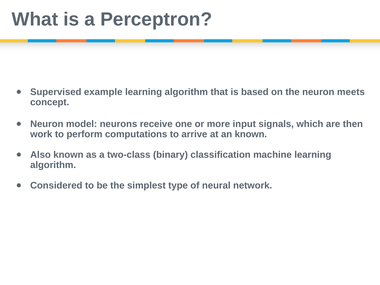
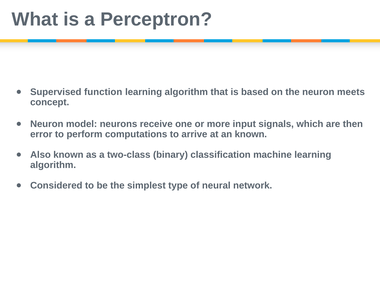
example: example -> function (103, 92)
work: work -> error (41, 134)
